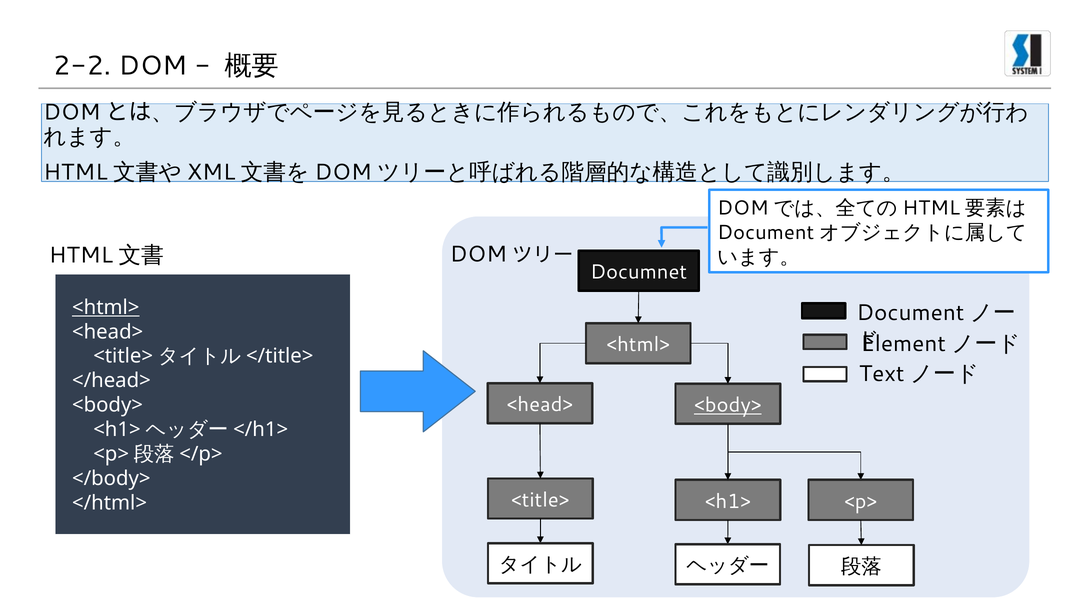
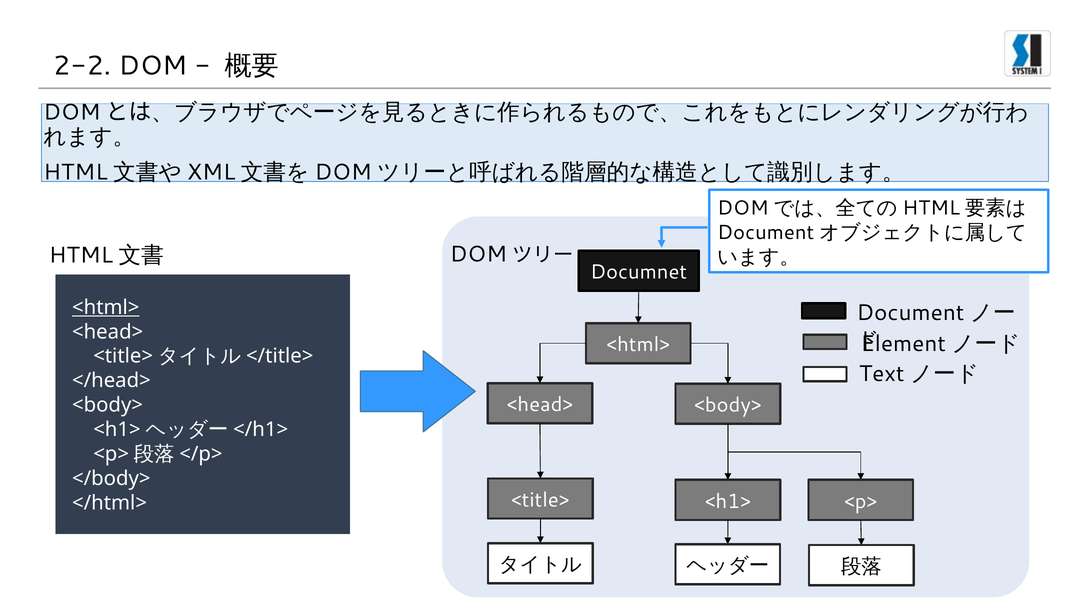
<body> underline: present -> none (728, 405)
